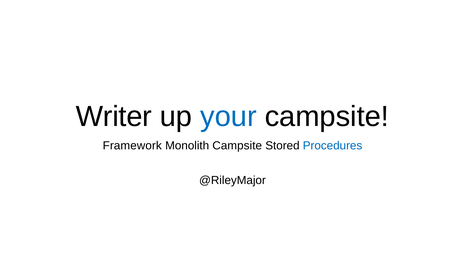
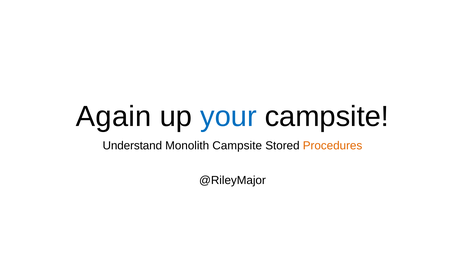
Writer: Writer -> Again (114, 116)
Framework: Framework -> Understand (132, 145)
Procedures colour: blue -> orange (333, 145)
